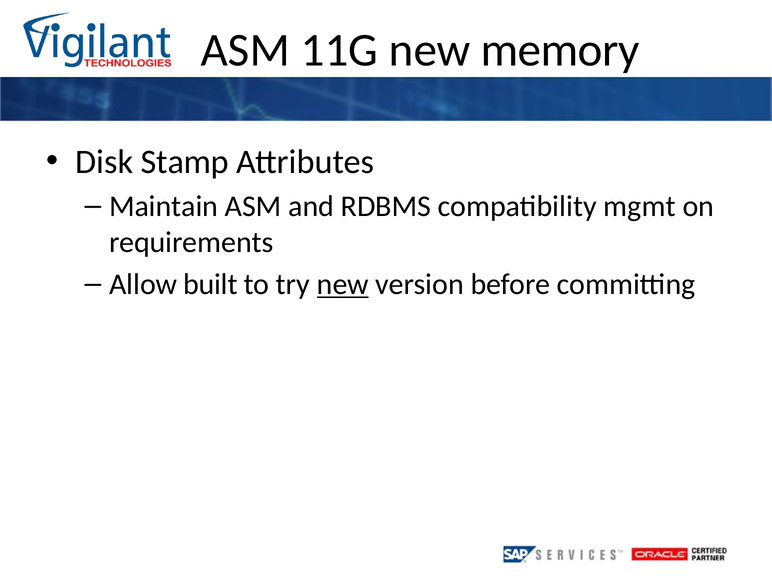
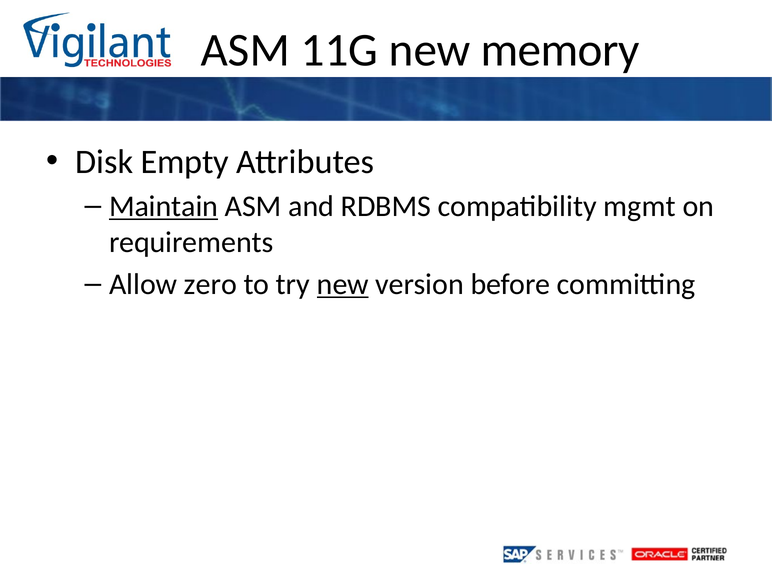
Stamp: Stamp -> Empty (185, 162)
Maintain underline: none -> present (164, 206)
built: built -> zero (210, 284)
